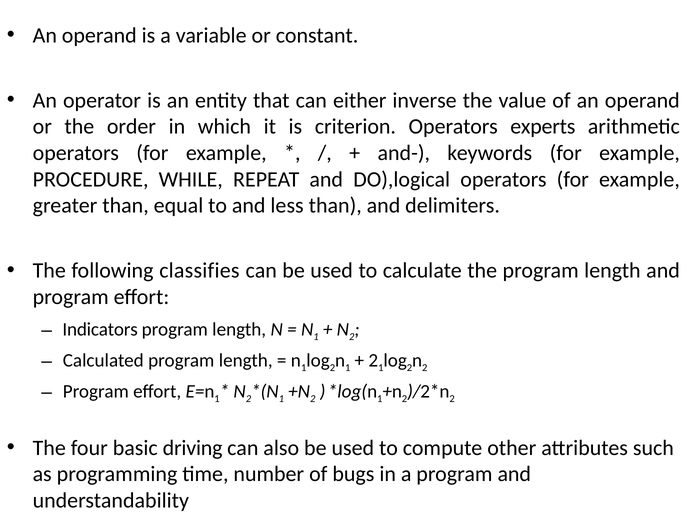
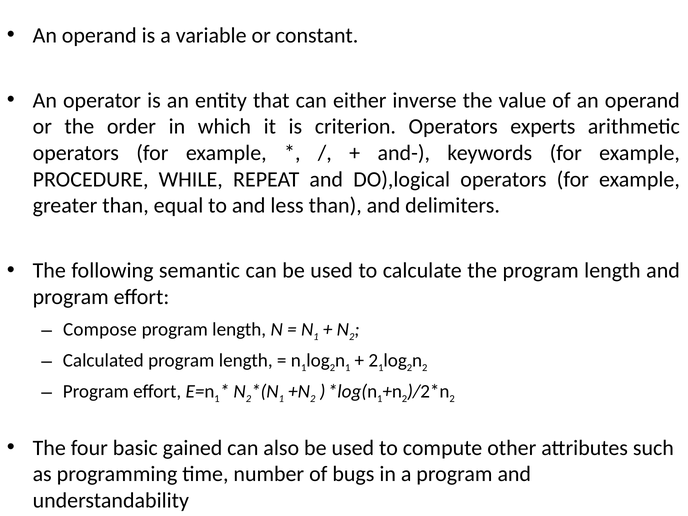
classifies: classifies -> semantic (199, 271)
Indicators: Indicators -> Compose (100, 329)
driving: driving -> gained (193, 448)
